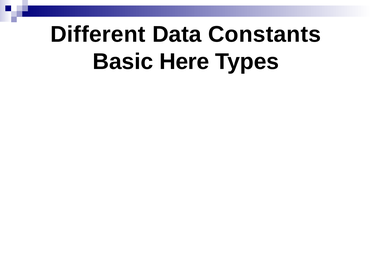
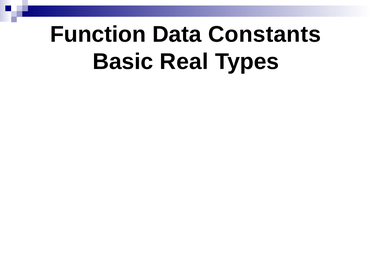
Different: Different -> Function (98, 34)
Here: Here -> Real (184, 62)
